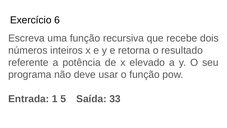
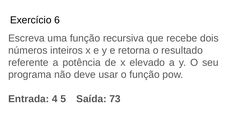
1: 1 -> 4 (55, 99)
33: 33 -> 73 (115, 99)
